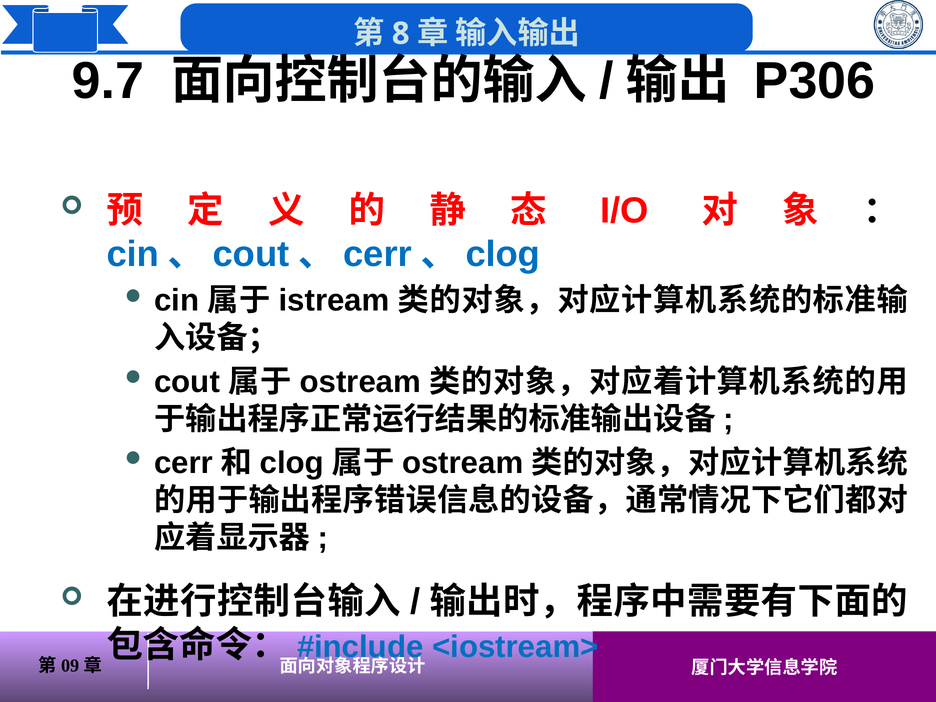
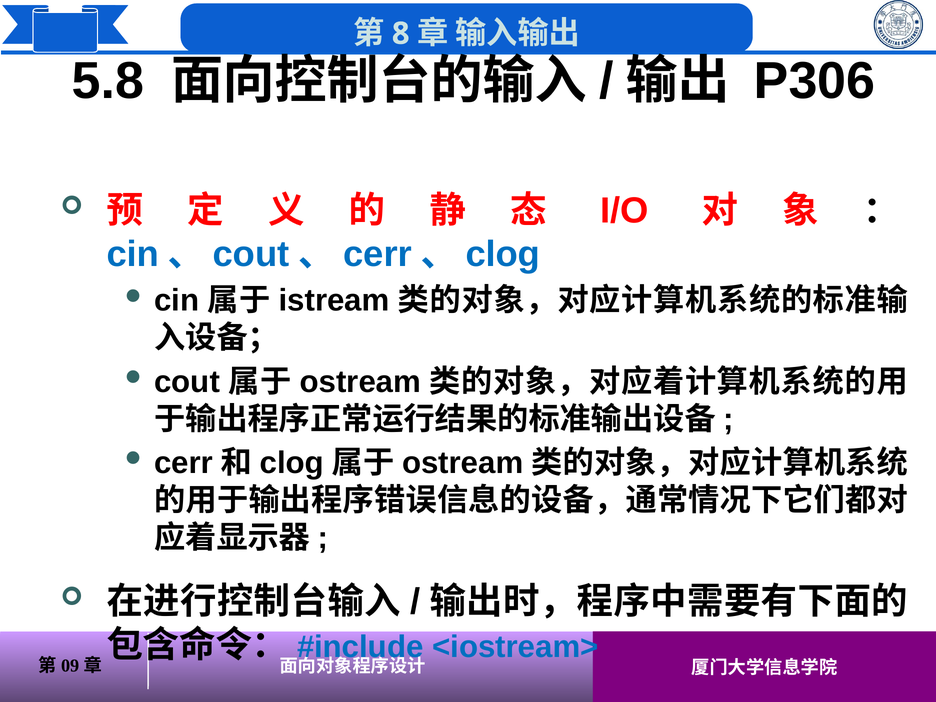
9.7: 9.7 -> 5.8 (108, 81)
